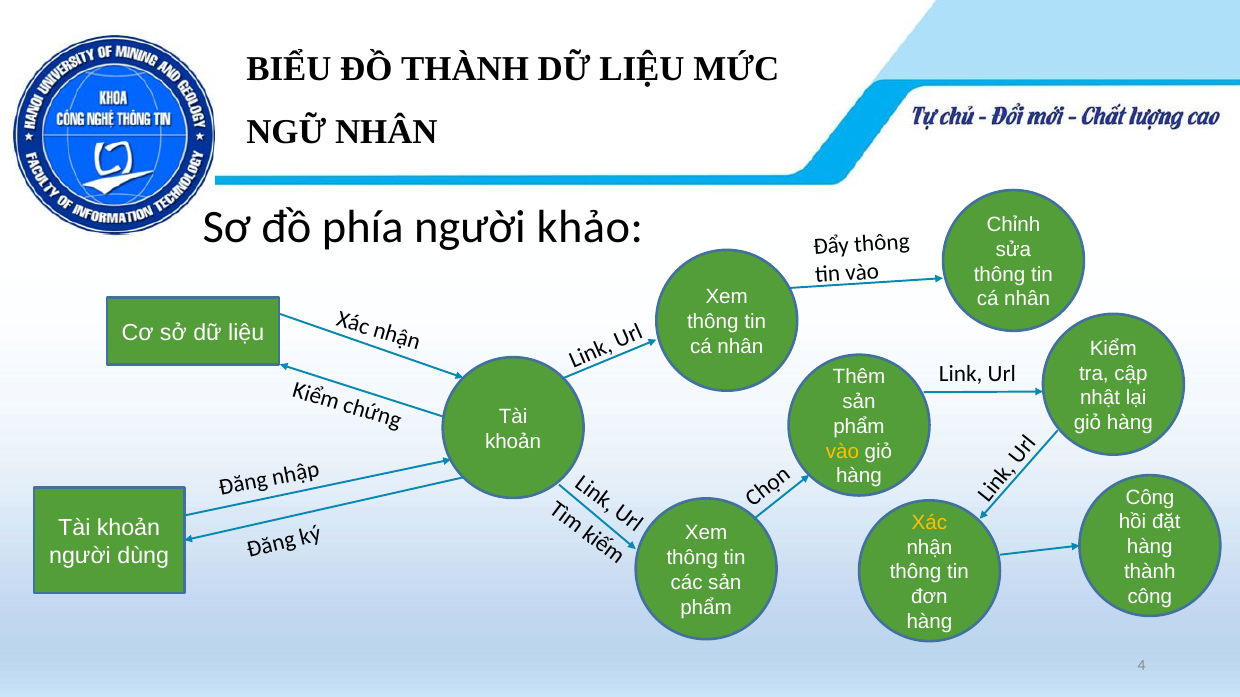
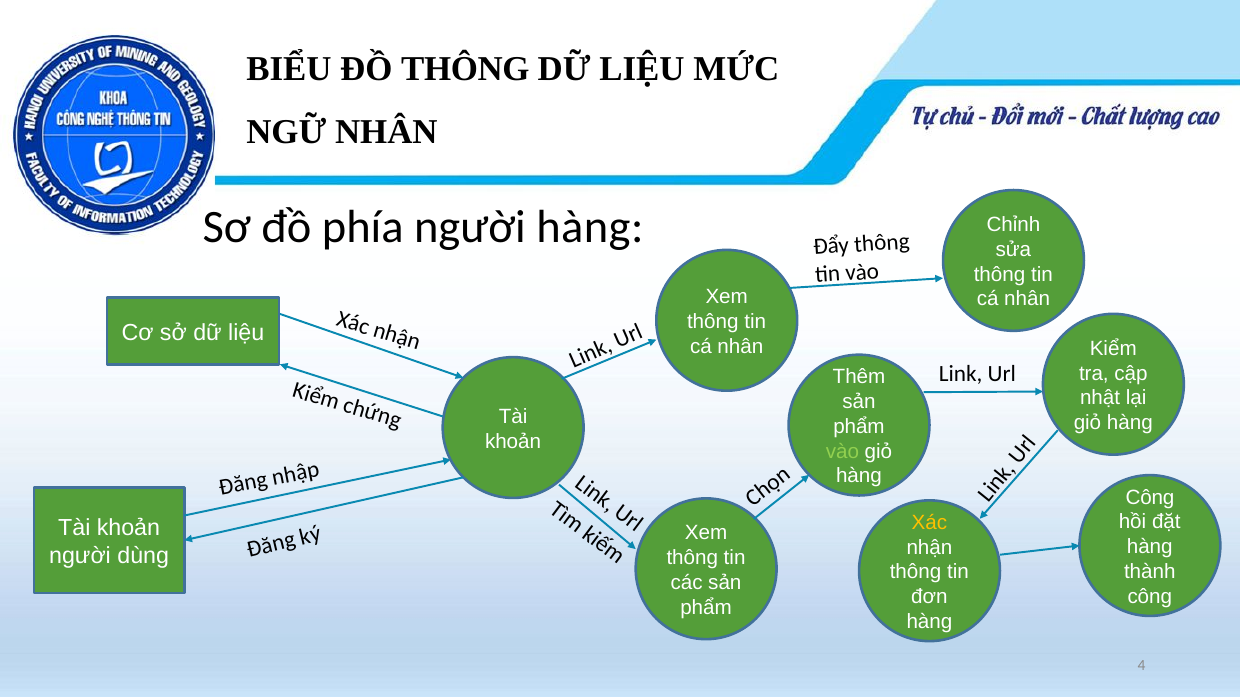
ĐỒ THÀNH: THÀNH -> THÔNG (465, 69)
người khảo: khảo -> hàng (590, 228)
vào colour: yellow -> light green (842, 452)
